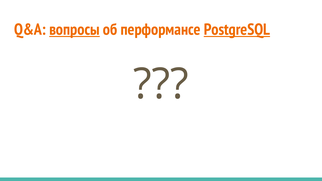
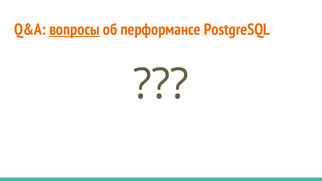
PostgreSQL underline: present -> none (237, 30)
